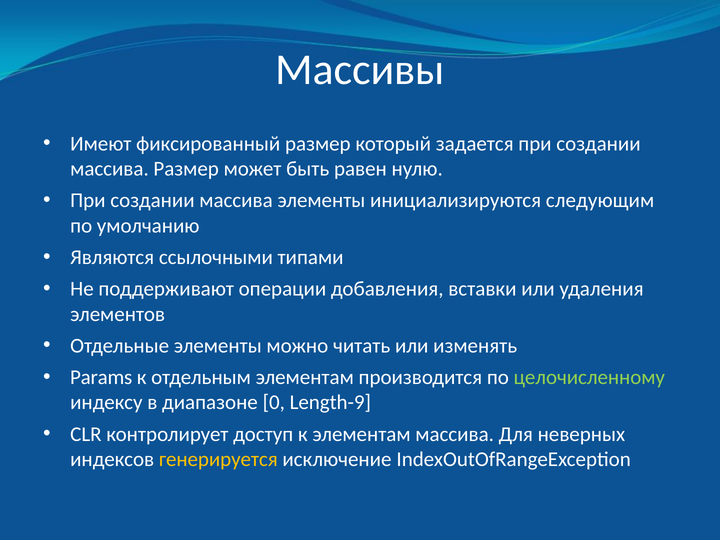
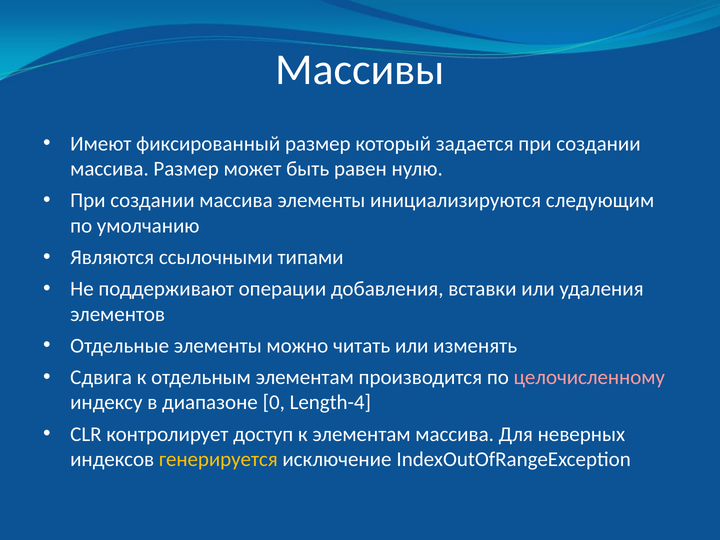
Params: Params -> Сдвига (101, 377)
целочисленному colour: light green -> pink (589, 377)
Length-9: Length-9 -> Length-4 (330, 403)
